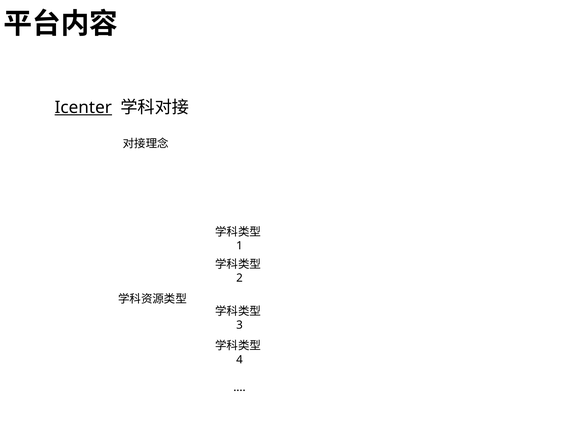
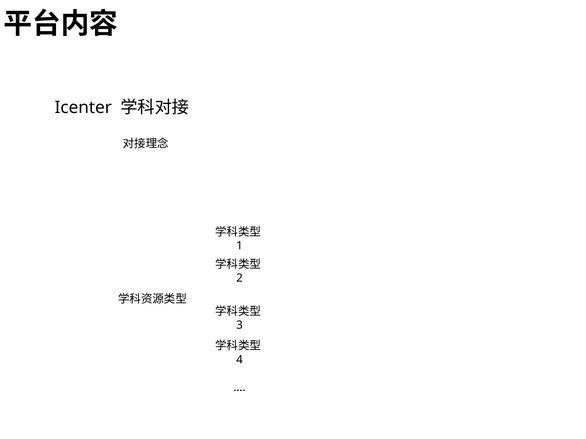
Icenter underline: present -> none (83, 108)
